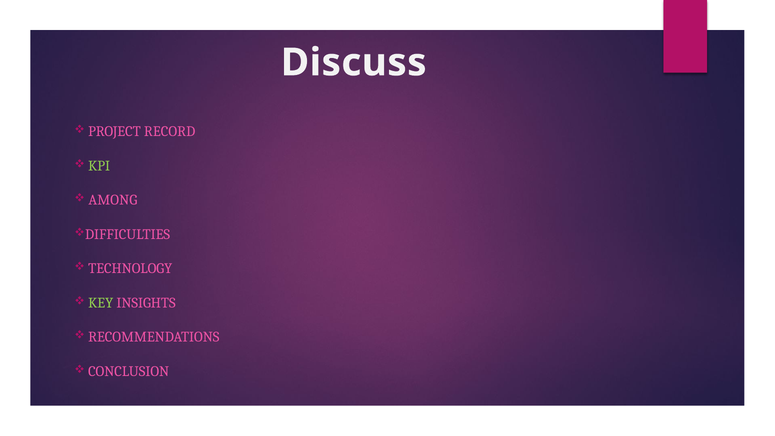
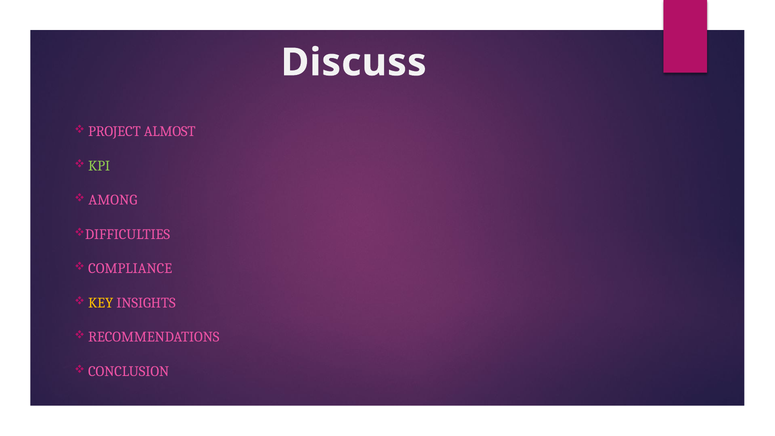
RECORD: RECORD -> ALMOST (170, 132)
TECHNOLOGY: TECHNOLOGY -> COMPLIANCE (130, 269)
KEY colour: light green -> yellow (101, 303)
